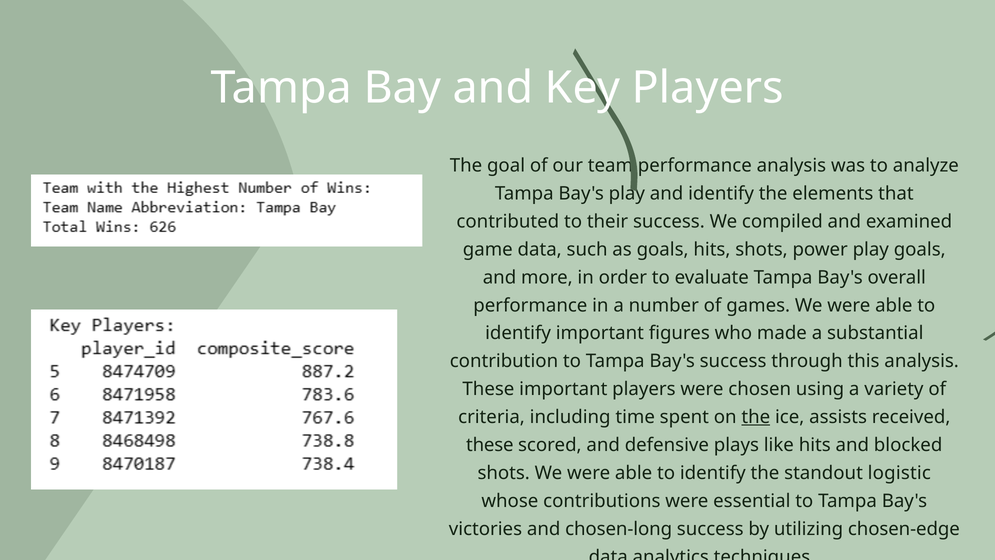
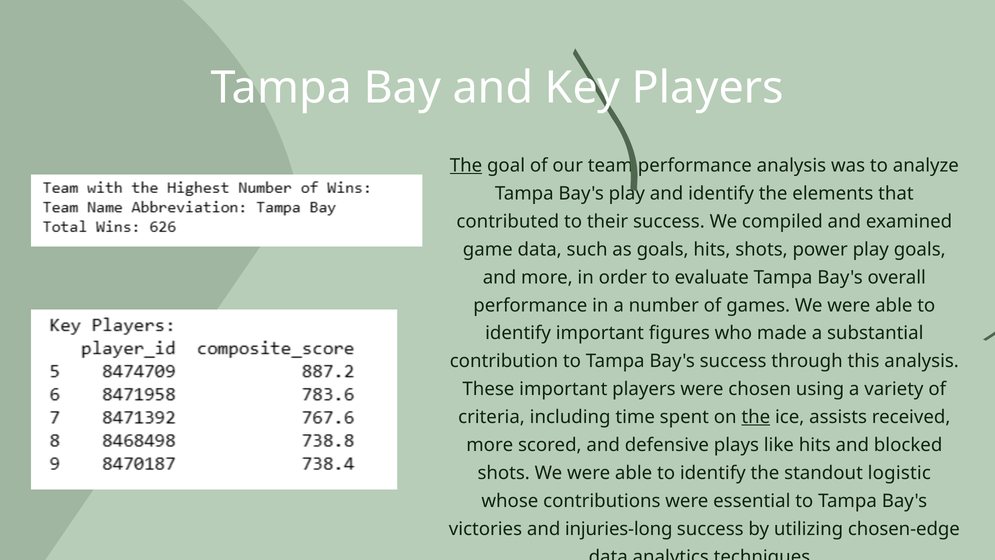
The underline: none -> present (466, 166)
these: these -> more (490, 445)
chosen-long: chosen-long -> injuries-long (619, 529)
